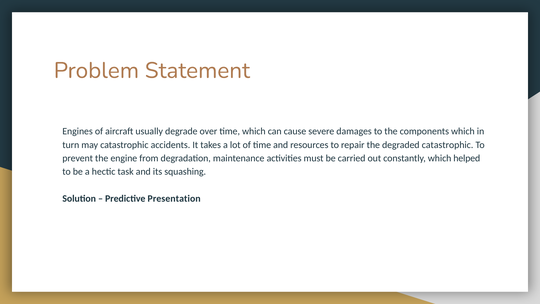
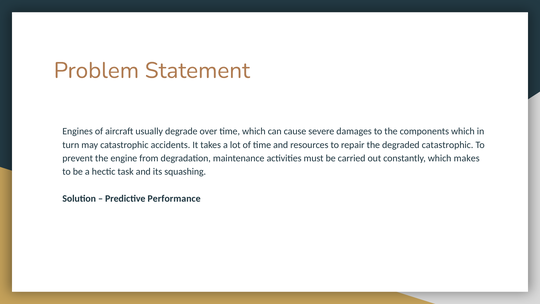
helped: helped -> makes (467, 158)
Presentation: Presentation -> Performance (174, 199)
